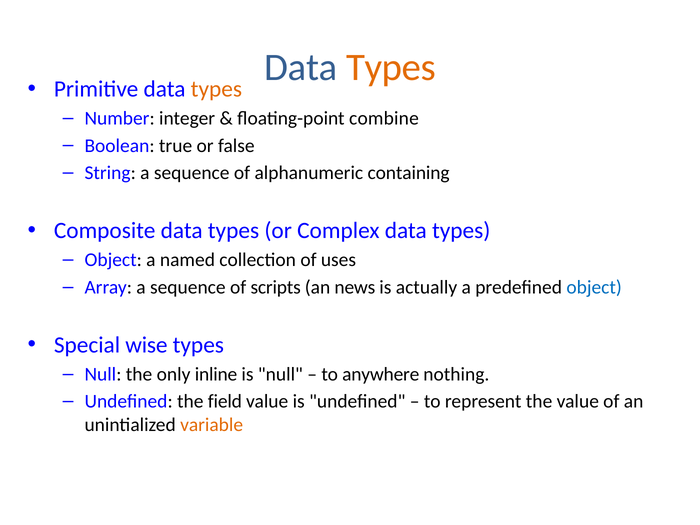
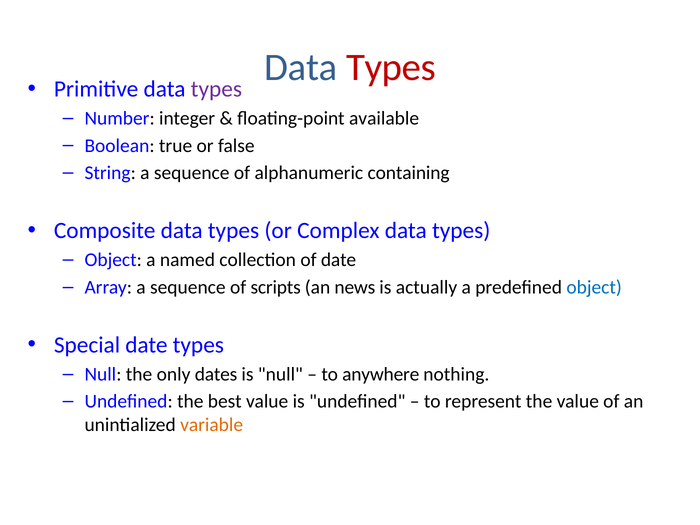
Types colour: orange -> red (391, 67)
types colour: orange -> purple (216, 89)
combine: combine -> available (384, 118)
of uses: uses -> date (339, 260)
Special wise: wise -> date (146, 345)
inline: inline -> dates (216, 374)
field: field -> best (225, 402)
